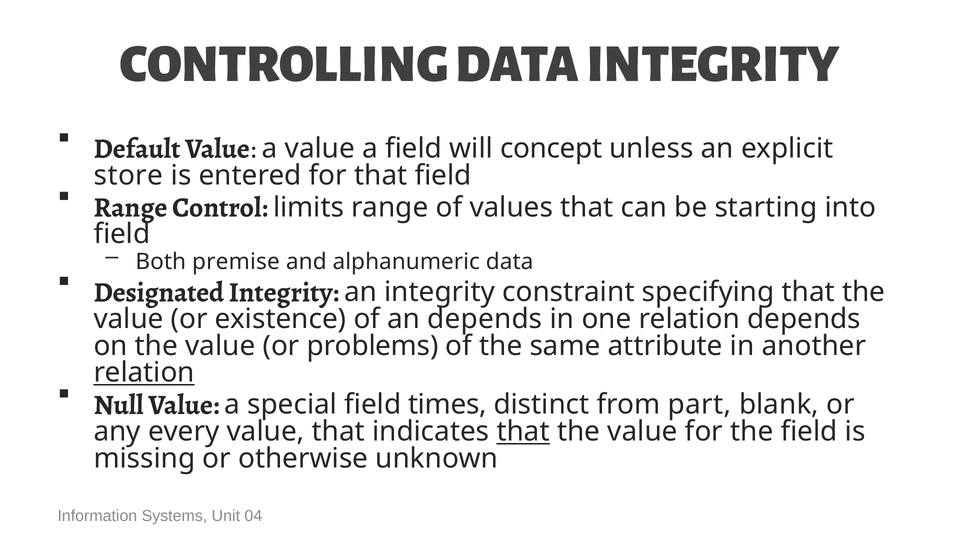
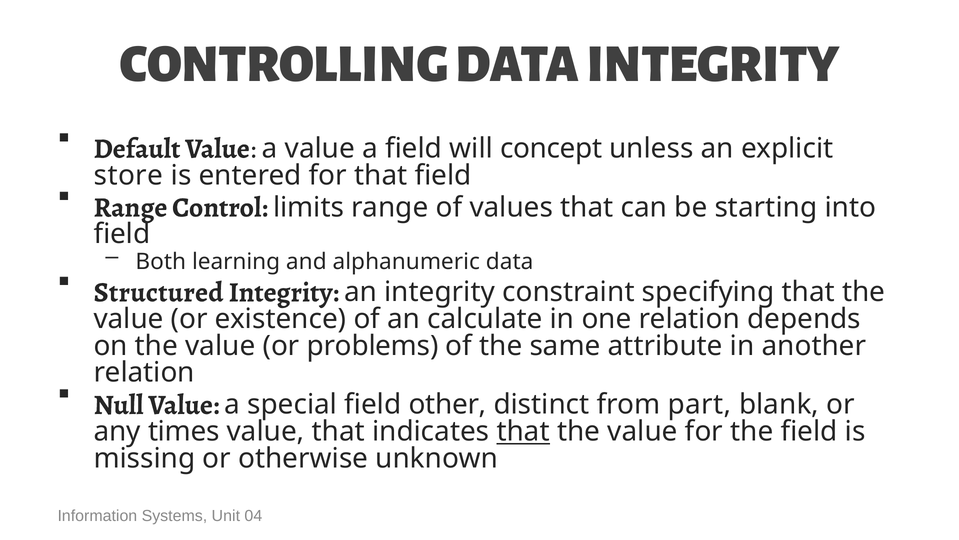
premise: premise -> learning (236, 262)
Designated: Designated -> Structured (158, 292)
an depends: depends -> calculate (485, 319)
relation underline: present -> none (144, 372)
times: times -> other (448, 404)
every: every -> times (184, 431)
